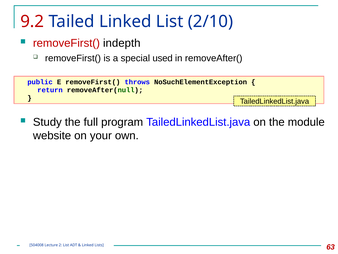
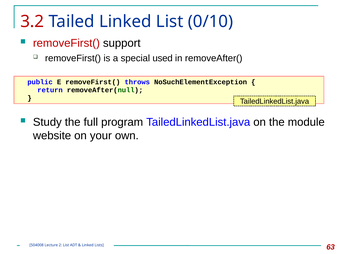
9.2: 9.2 -> 3.2 (32, 21)
2/10: 2/10 -> 0/10 (210, 21)
indepth: indepth -> support (122, 43)
